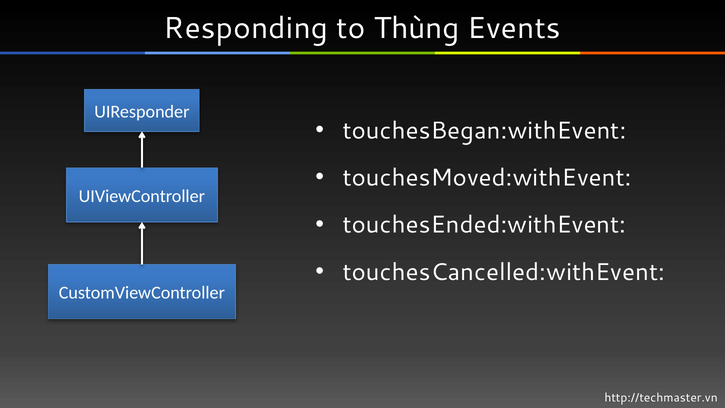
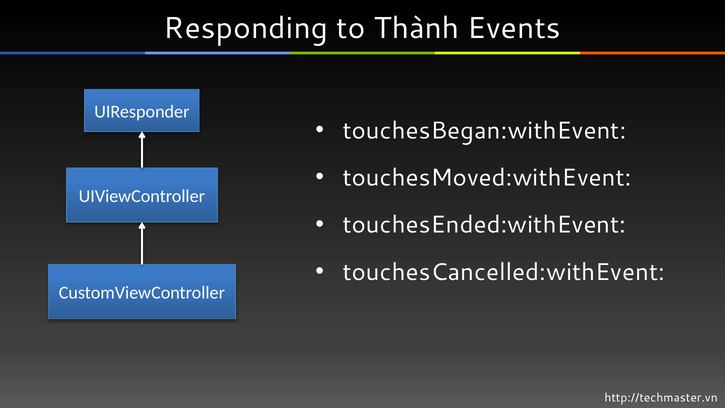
Thùng: Thùng -> Thành (417, 28)
